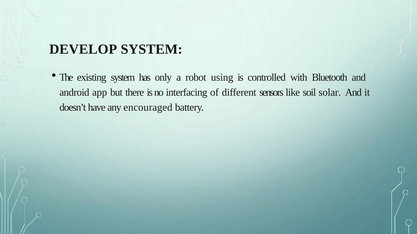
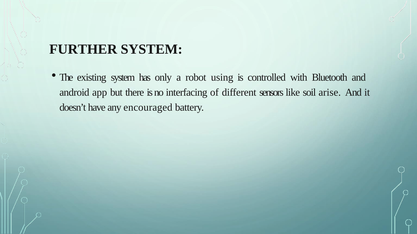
DEVELOP: DEVELOP -> FURTHER (83, 49)
solar: solar -> arise (330, 93)
